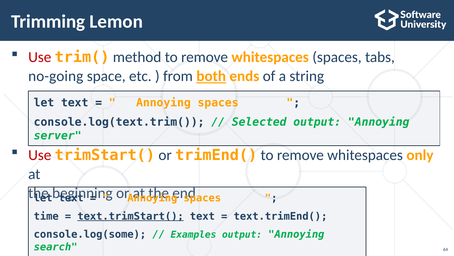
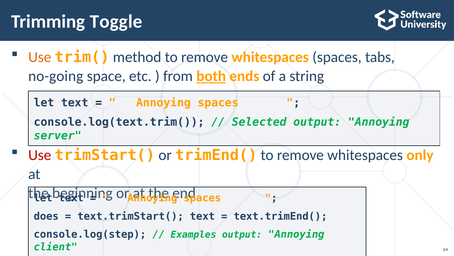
Lemon: Lemon -> Toggle (116, 22)
Use colour: red -> orange (40, 57)
time: time -> does (46, 216)
text.trimStart( underline: present -> none (131, 216)
console.log(some: console.log(some -> console.log(step (90, 234)
search: search -> client (56, 246)
